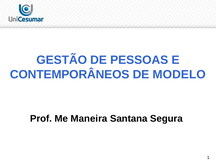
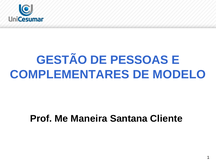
CONTEMPORÂNEOS: CONTEMPORÂNEOS -> COMPLEMENTARES (70, 74)
Segura: Segura -> Cliente (166, 119)
